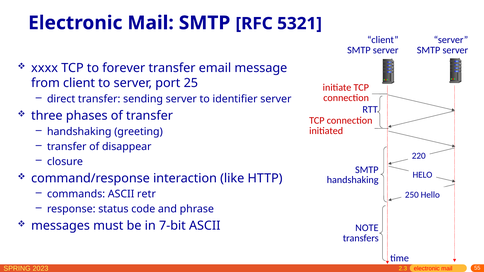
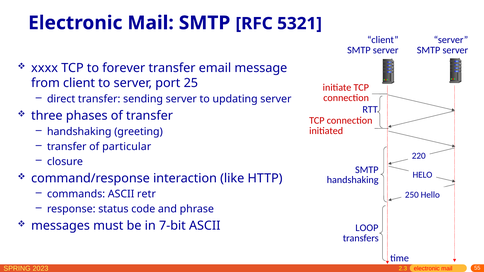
identifier: identifier -> updating (235, 99)
disappear: disappear -> particular (127, 147)
NOTE: NOTE -> LOOP (367, 228)
